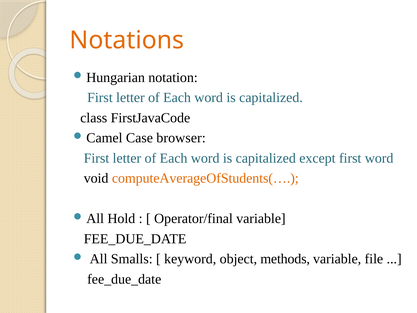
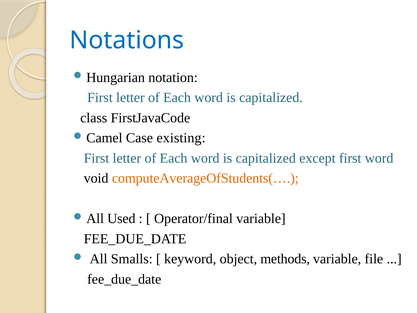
Notations colour: orange -> blue (127, 40)
browser: browser -> existing (181, 138)
Hold: Hold -> Used (121, 219)
